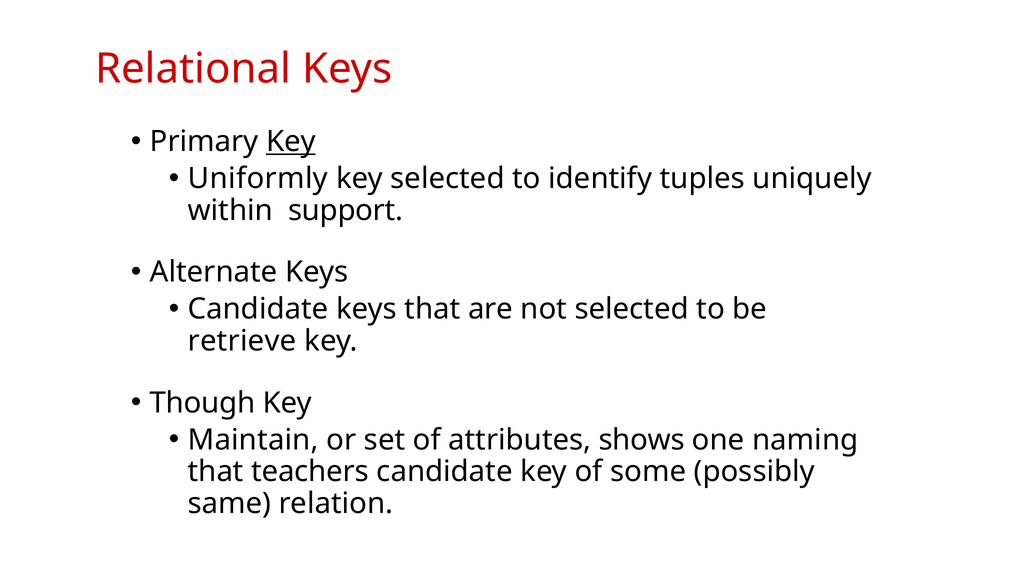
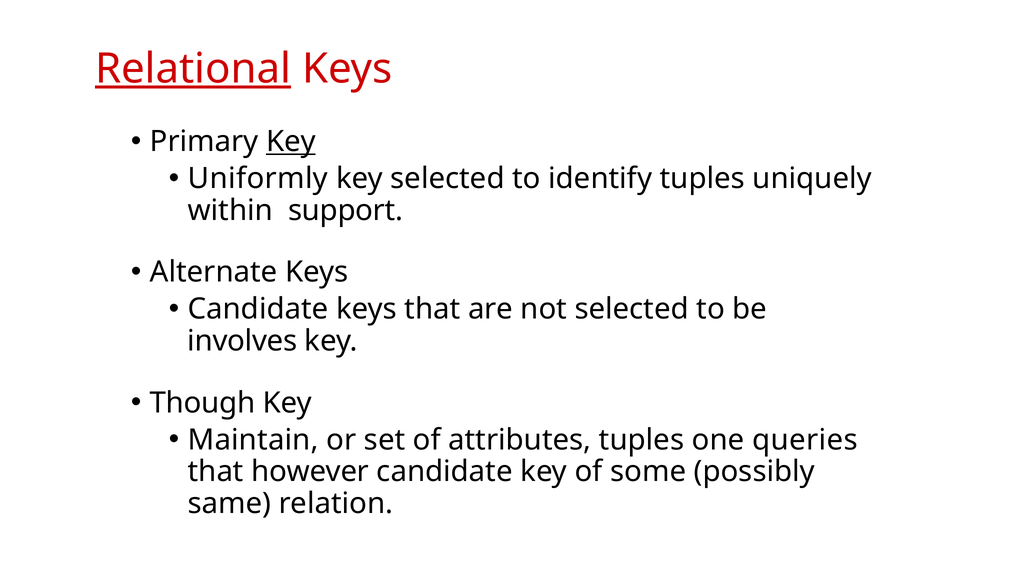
Relational underline: none -> present (193, 69)
retrieve: retrieve -> involves (242, 341)
attributes shows: shows -> tuples (642, 440)
naming: naming -> queries (805, 440)
teachers: teachers -> however (310, 472)
